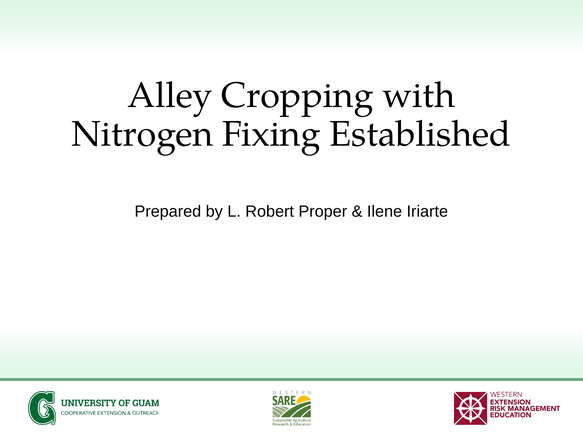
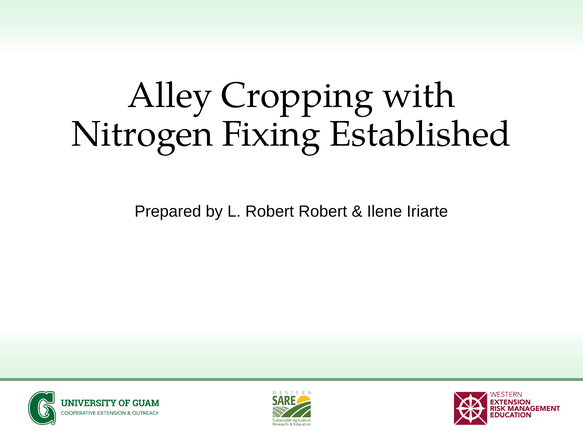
Robert Proper: Proper -> Robert (323, 212)
